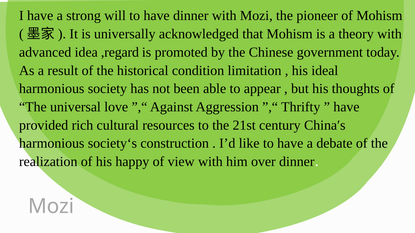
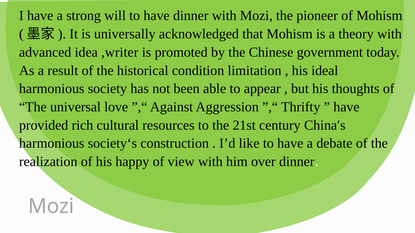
,regard: ,regard -> ,writer (120, 52)
